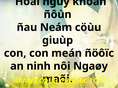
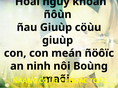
ñau Neám: Neám -> Giuùp (56, 28)
Ngaøy: Ngaøy -> Boùng (91, 66)
